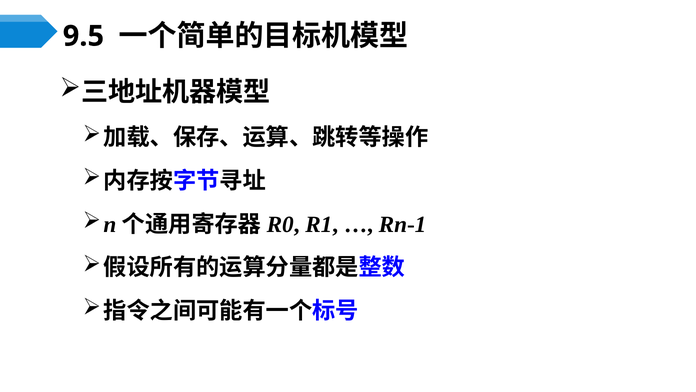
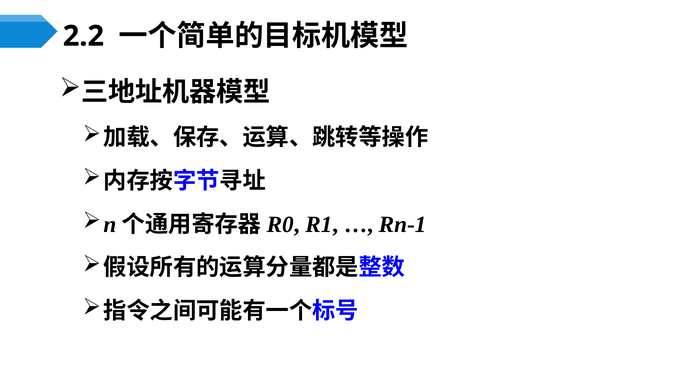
9.5: 9.5 -> 2.2 (83, 36)
